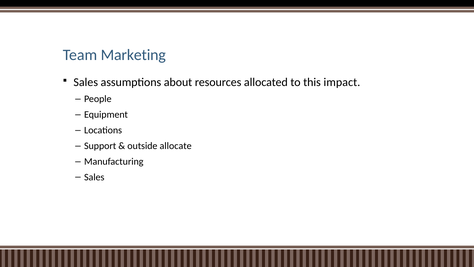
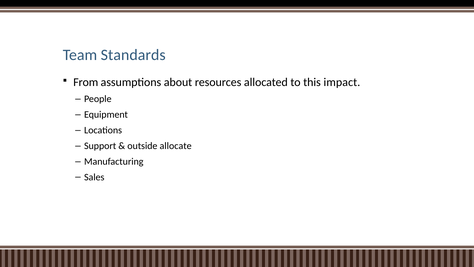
Marketing: Marketing -> Standards (133, 55)
Sales: Sales -> From (86, 82)
